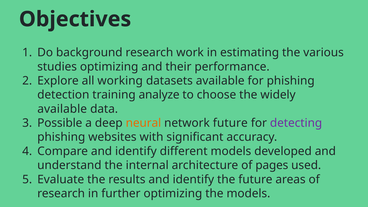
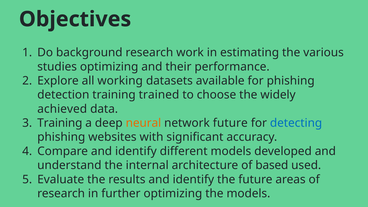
analyze: analyze -> trained (159, 95)
available: available -> achieved (62, 109)
Possible: Possible -> Training (60, 123)
detecting colour: purple -> blue (296, 123)
pages: pages -> based (272, 165)
